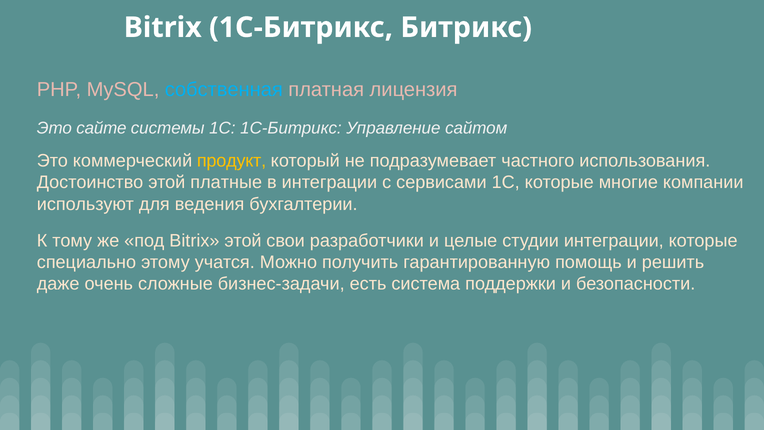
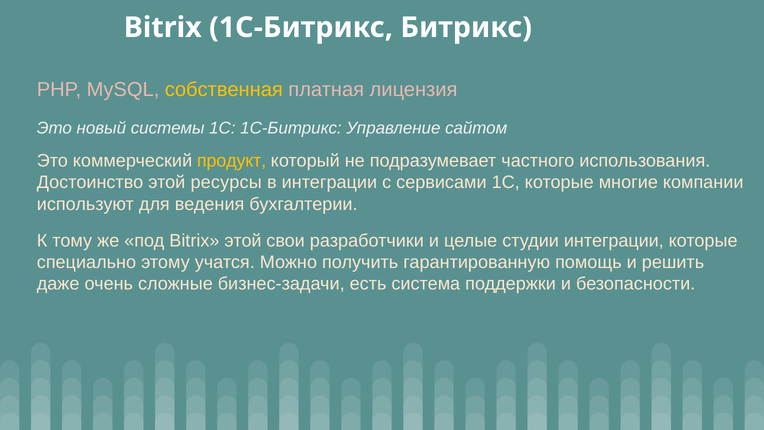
собственная colour: light blue -> yellow (224, 89)
сайте: сайте -> новый (101, 128)
платные: платные -> ресурсы (226, 182)
